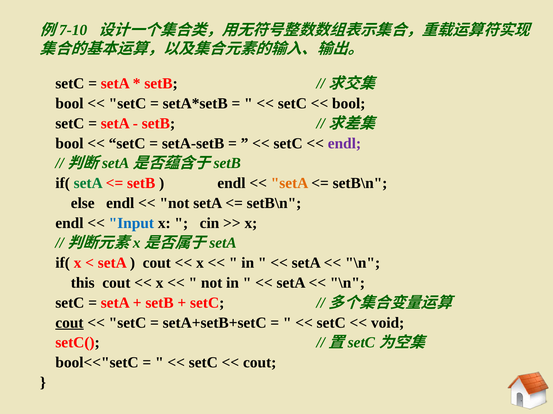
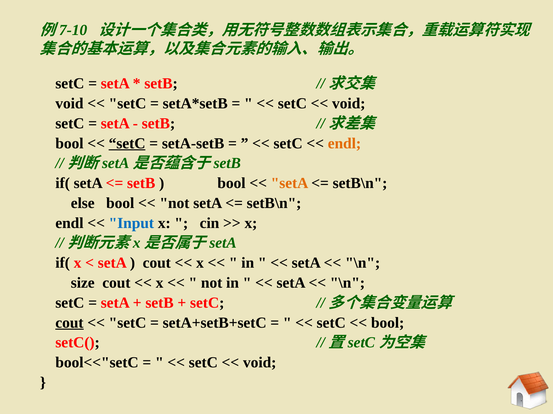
bool: bool -> void (69, 104)
bool: bool -> void (349, 104)
setC underline: none -> present (127, 144)
endl colour: purple -> orange (344, 144)
setA colour: green -> black (88, 183)
endl: endl -> bool (231, 183)
else endl: endl -> bool (120, 203)
this: this -> size (83, 283)
void: void -> bool (388, 323)
cout: cout -> void (260, 363)
